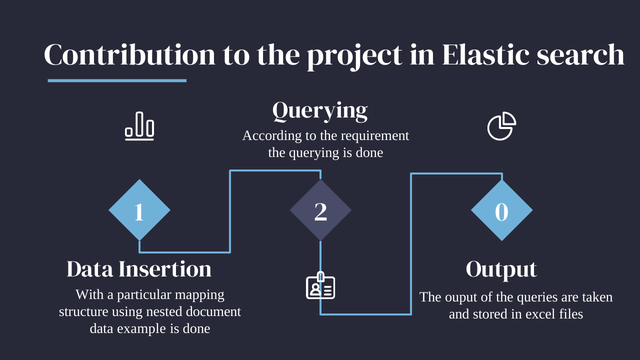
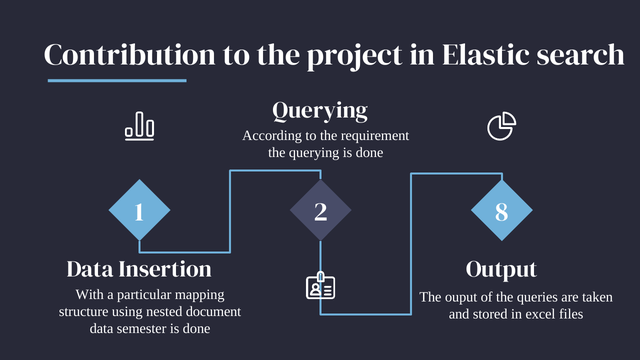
0: 0 -> 8 (502, 212)
example: example -> semester (142, 329)
